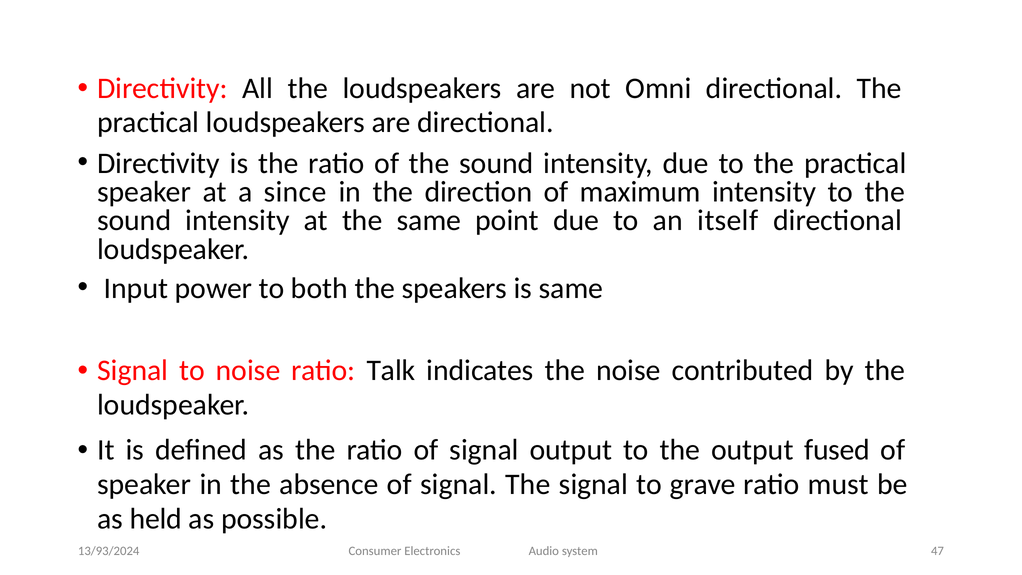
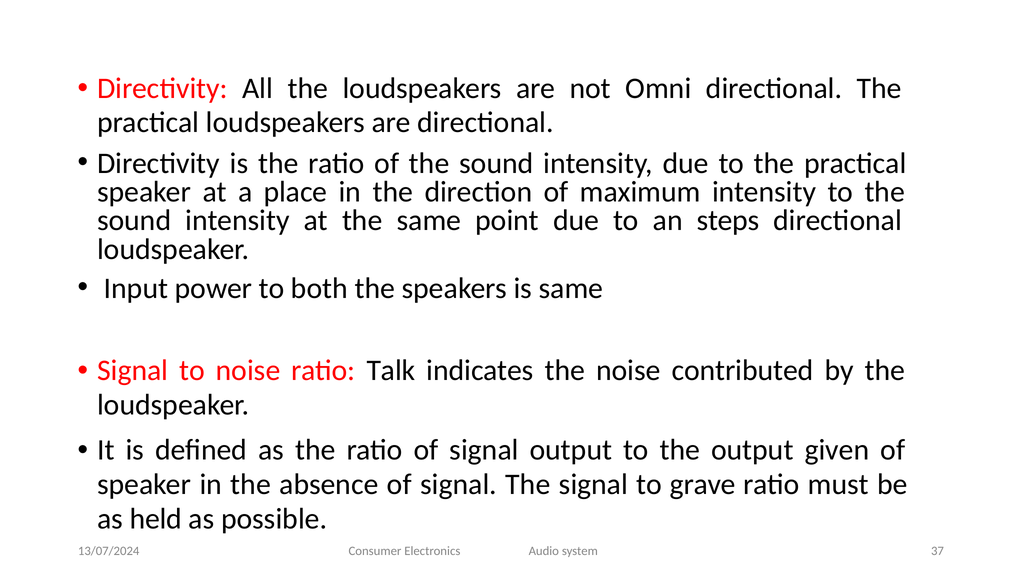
since: since -> place (295, 192)
itself: itself -> steps (728, 221)
fused: fused -> given (837, 450)
13/93/2024: 13/93/2024 -> 13/07/2024 (109, 551)
47: 47 -> 37 (937, 551)
